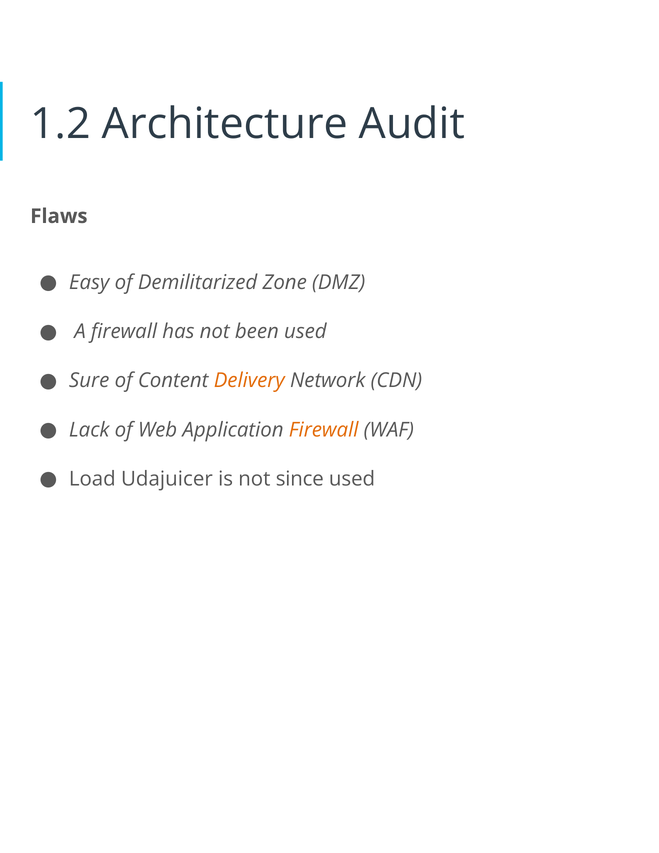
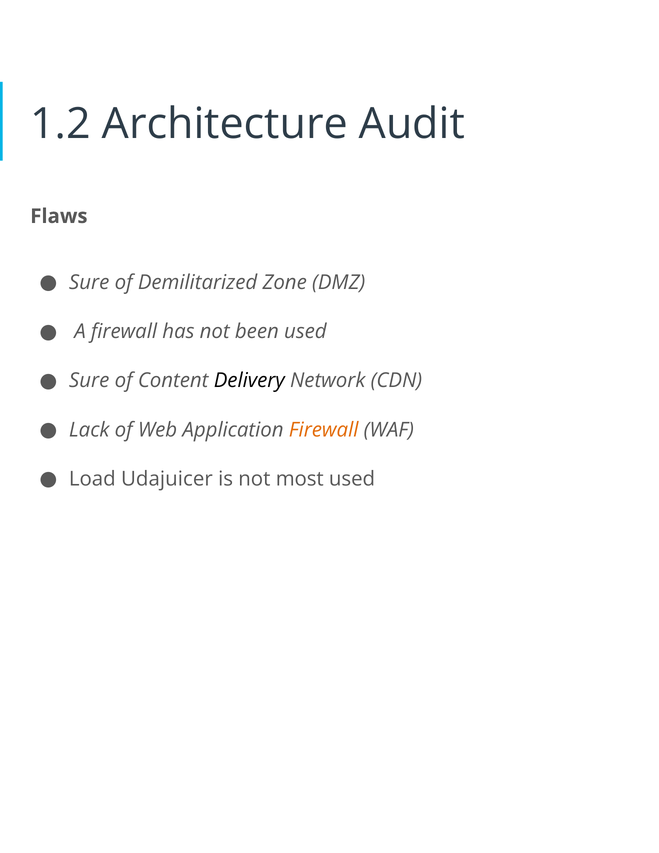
Easy: Easy -> Sure (89, 282)
Delivery colour: orange -> black (249, 381)
since: since -> most (300, 479)
